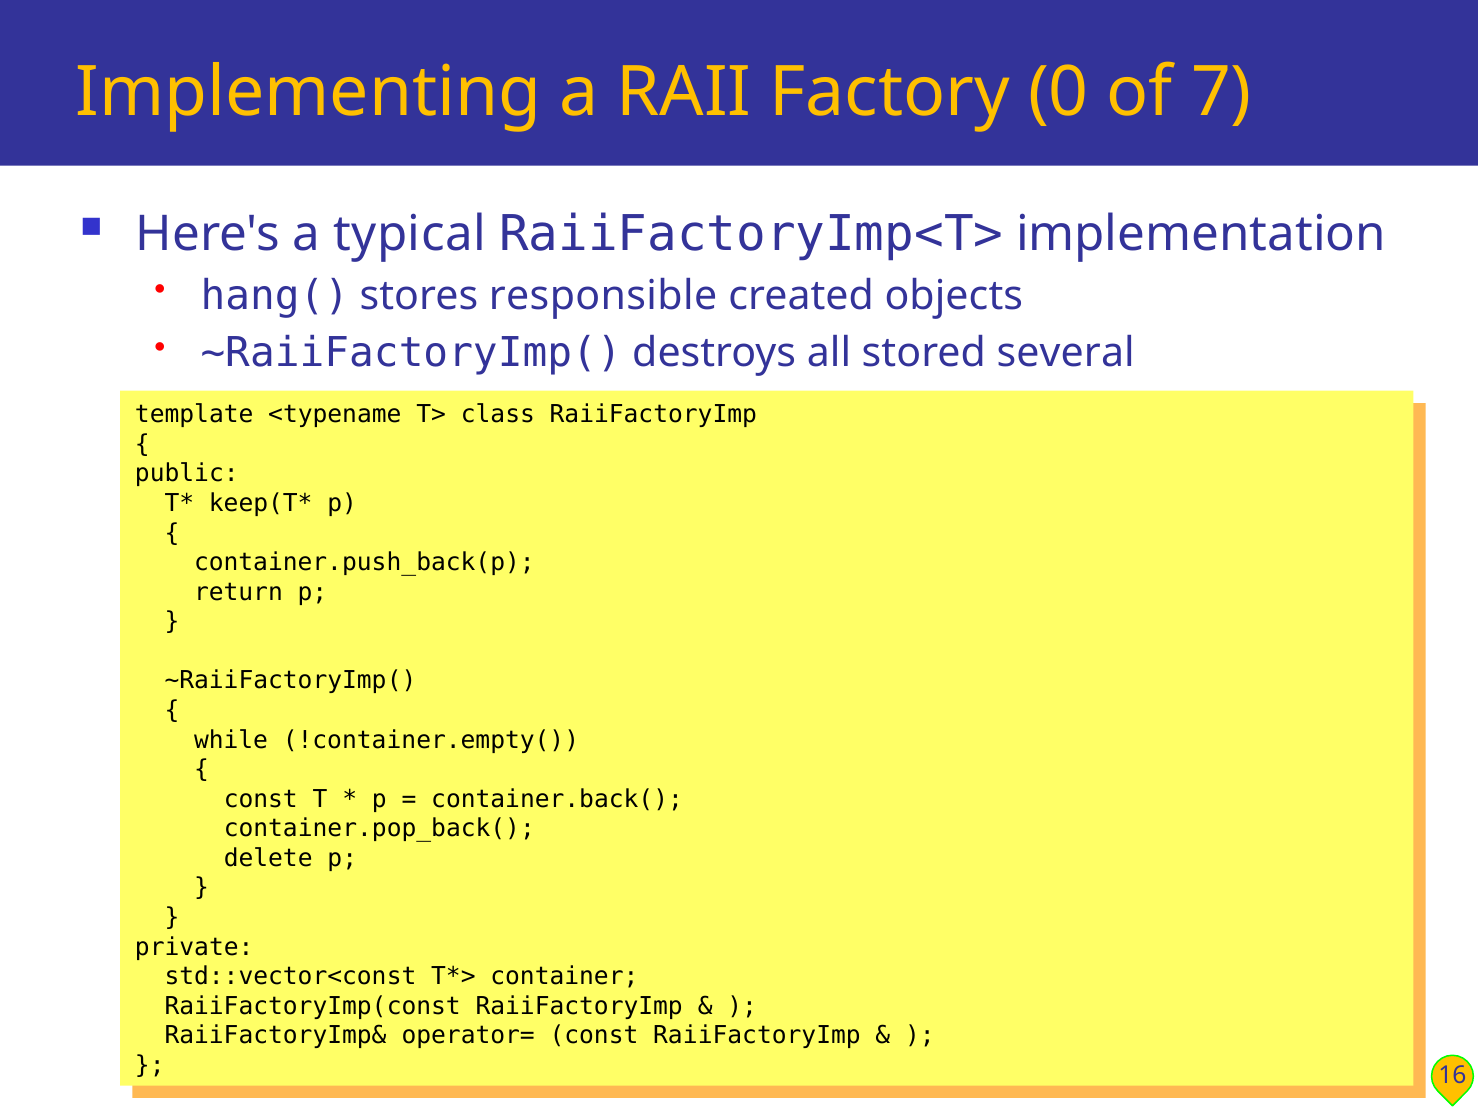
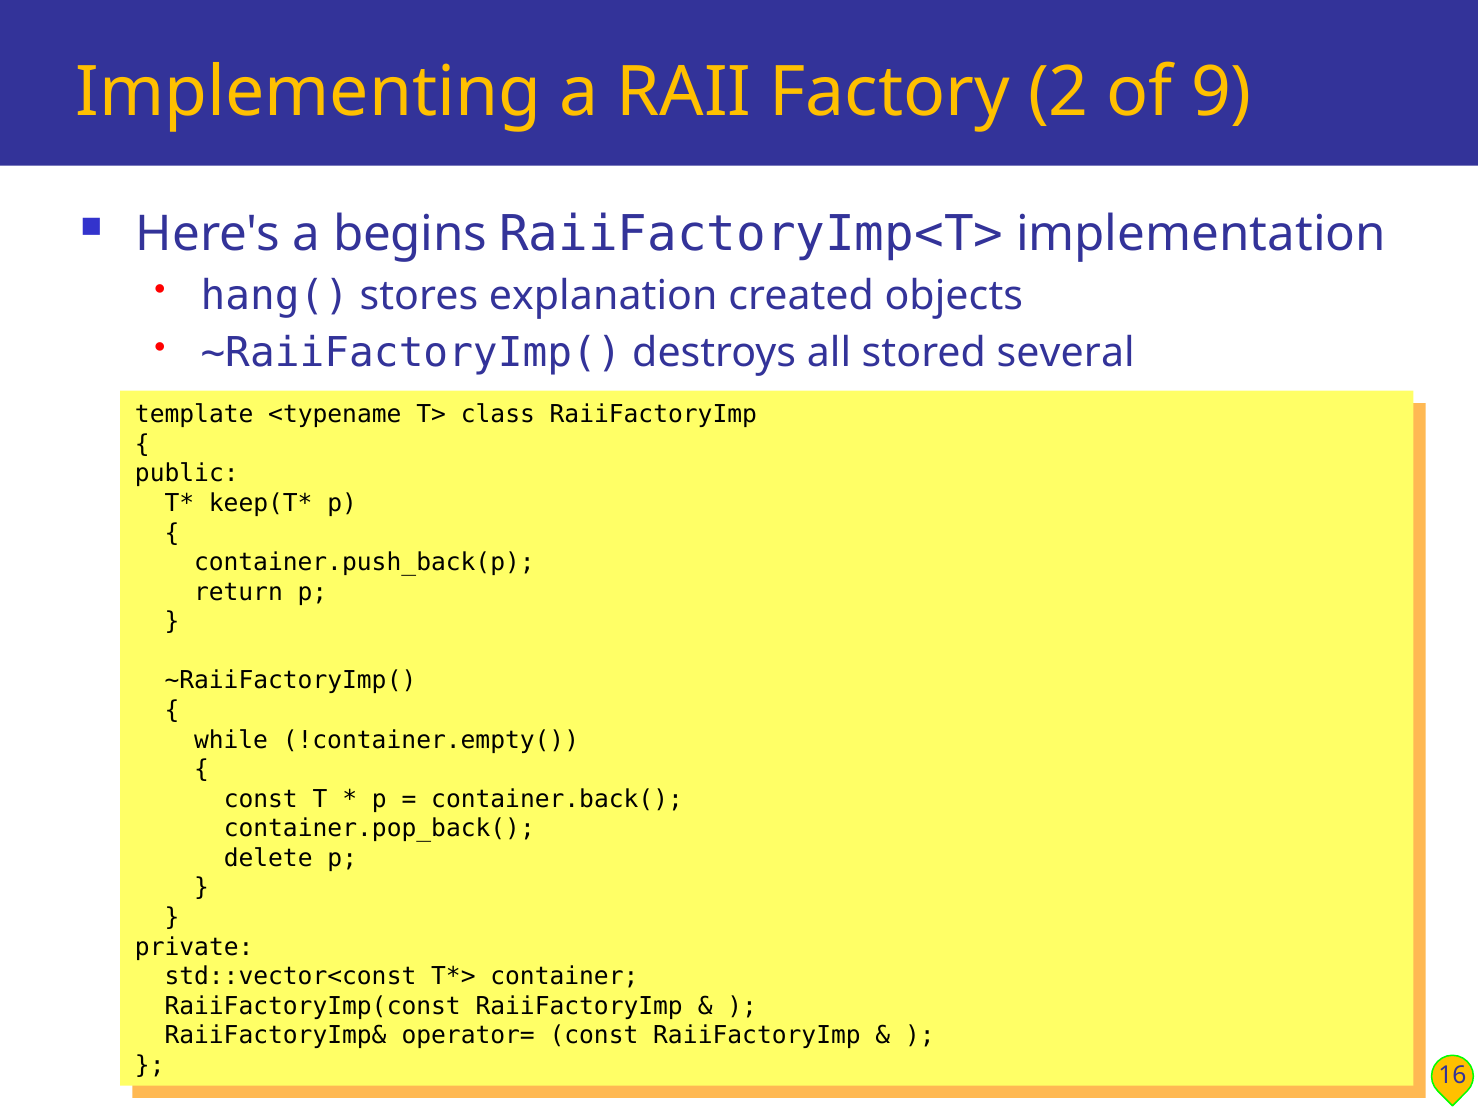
0: 0 -> 2 (1058, 92)
7: 7 -> 9 (1221, 92)
typical: typical -> begins (410, 234)
responsible: responsible -> explanation (603, 296)
